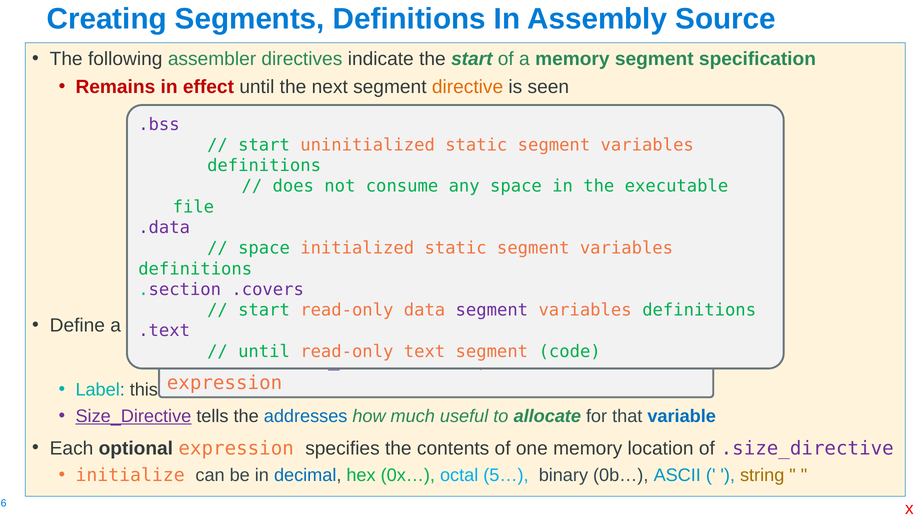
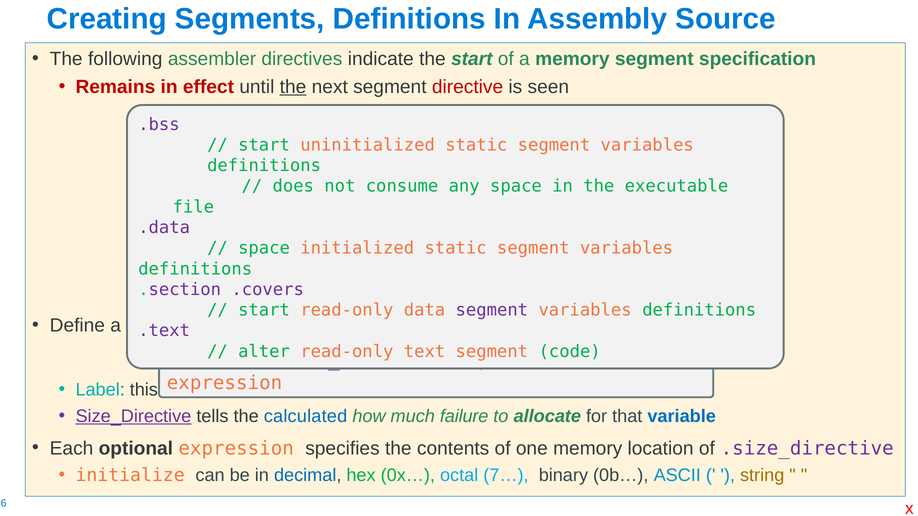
the underline: none -> present (293, 87)
directive colour: orange -> red (468, 87)
until: until -> alter (264, 352)
addresses: addresses -> calculated (306, 417)
useful: useful -> failure (464, 417)
5…: 5… -> 7… (506, 476)
